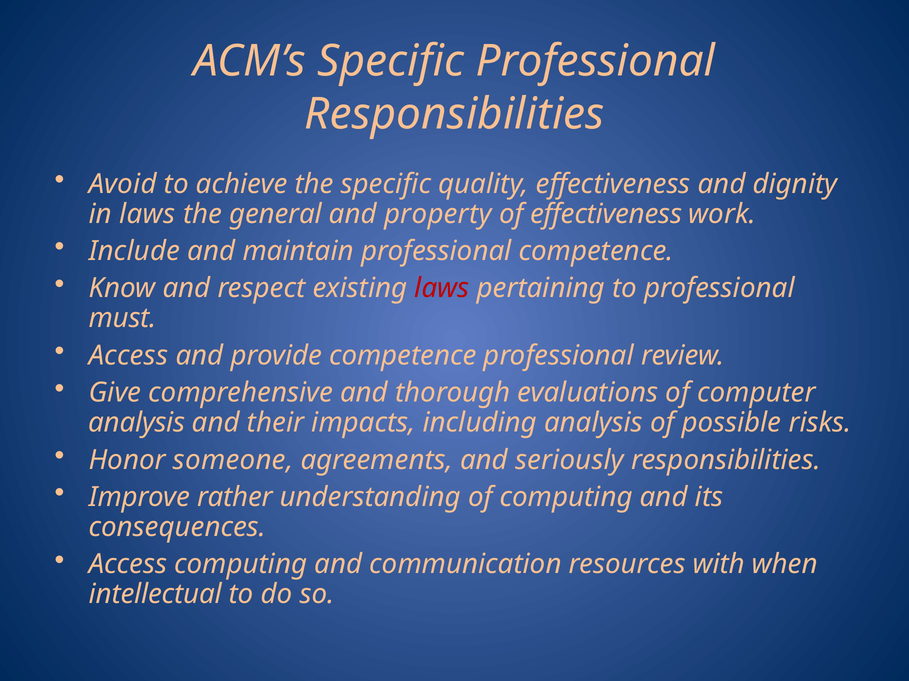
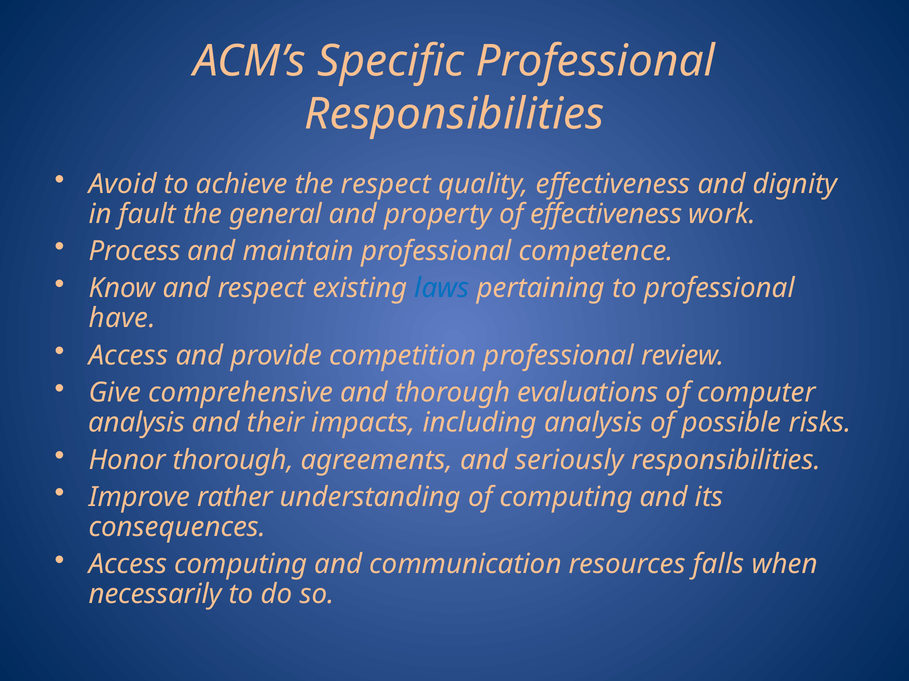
the specific: specific -> respect (386, 184)
in laws: laws -> fault (147, 214)
Include: Include -> Process (135, 251)
laws colour: red -> blue (442, 289)
must: must -> have (122, 319)
provide competence: competence -> competition (403, 356)
Honor someone: someone -> thorough (233, 460)
with: with -> falls (719, 565)
intellectual: intellectual -> necessarily (155, 595)
